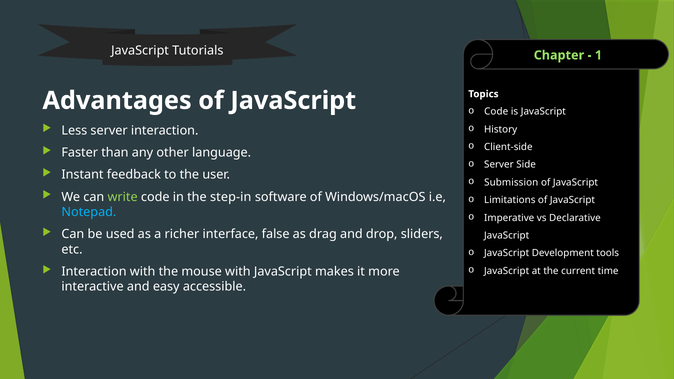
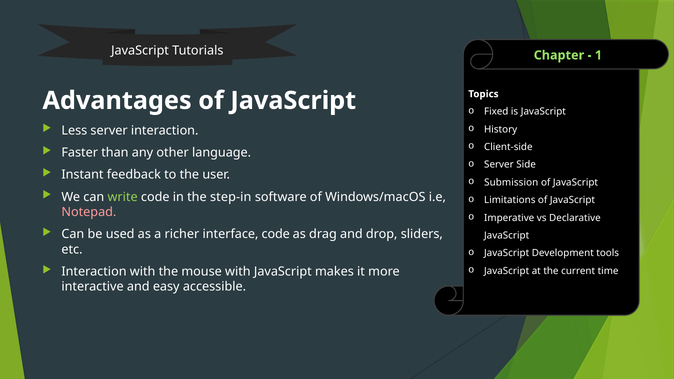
Code: Code -> Fixed (496, 112)
Notepad colour: light blue -> pink (89, 212)
interface false: false -> code (276, 234)
